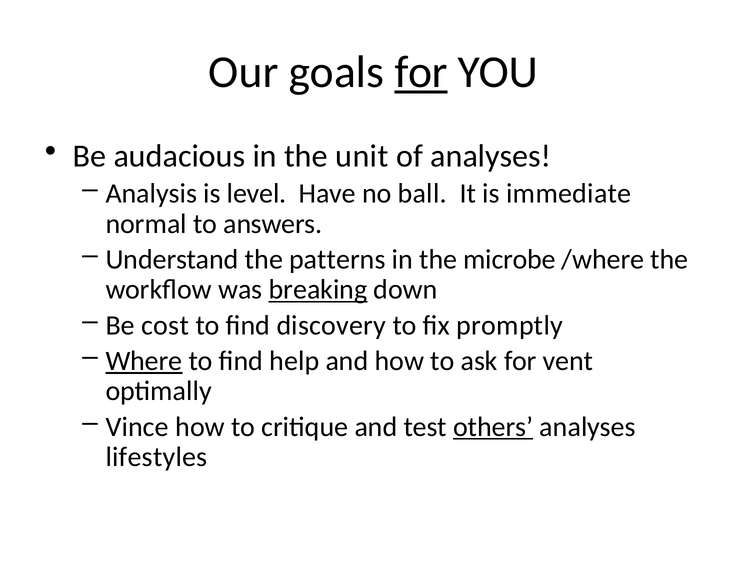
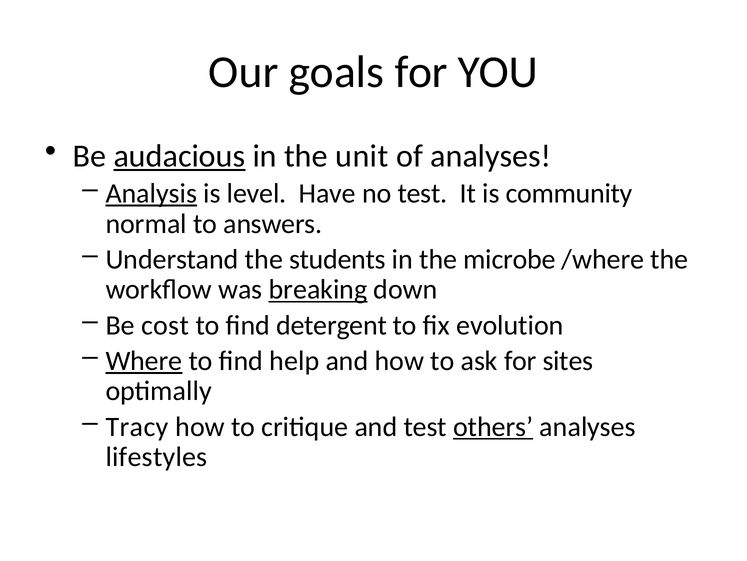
for underline: present -> none (421, 72)
audacious underline: none -> present (179, 156)
Analysis underline: none -> present (151, 193)
no ball: ball -> test (423, 193)
immediate: immediate -> community (569, 193)
patterns: patterns -> students (338, 259)
discovery: discovery -> detergent (332, 325)
promptly: promptly -> evolution (510, 325)
vent: vent -> sites (568, 360)
Vince: Vince -> Tracy (137, 426)
